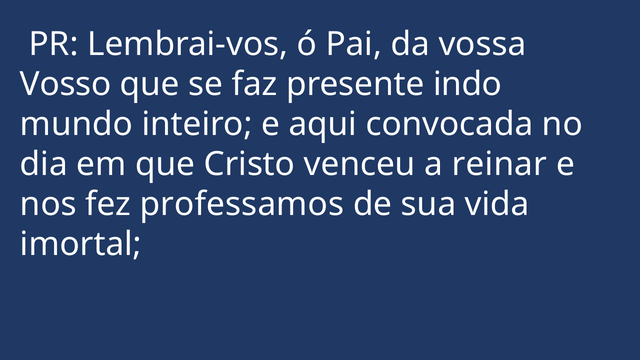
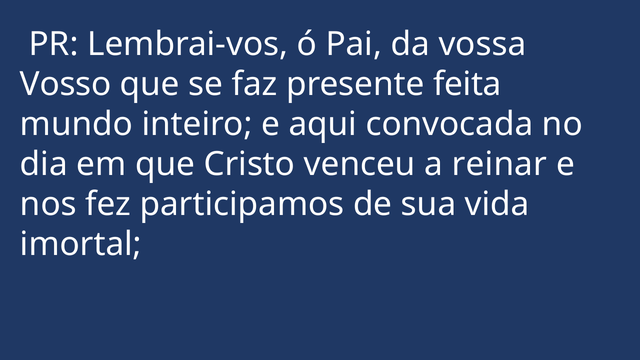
indo: indo -> feita (467, 84)
professamos: professamos -> participamos (242, 204)
